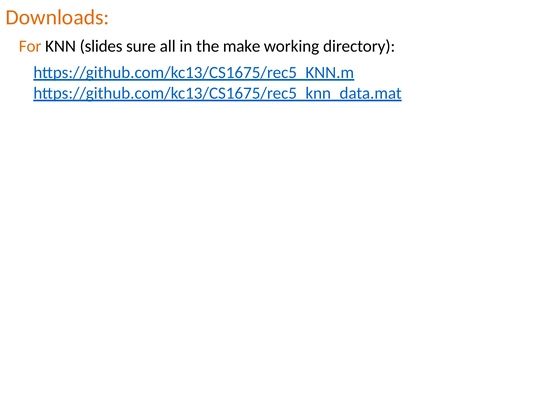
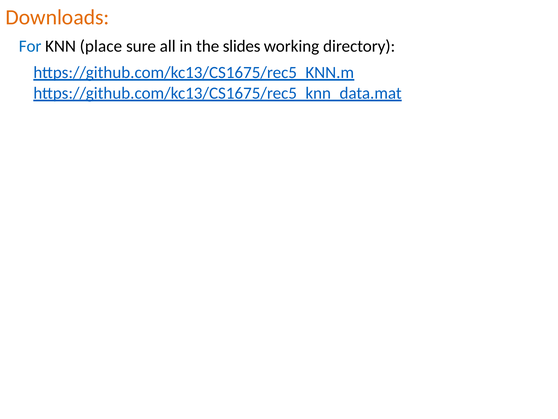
For colour: orange -> blue (30, 46)
slides: slides -> place (101, 46)
make: make -> slides (242, 46)
